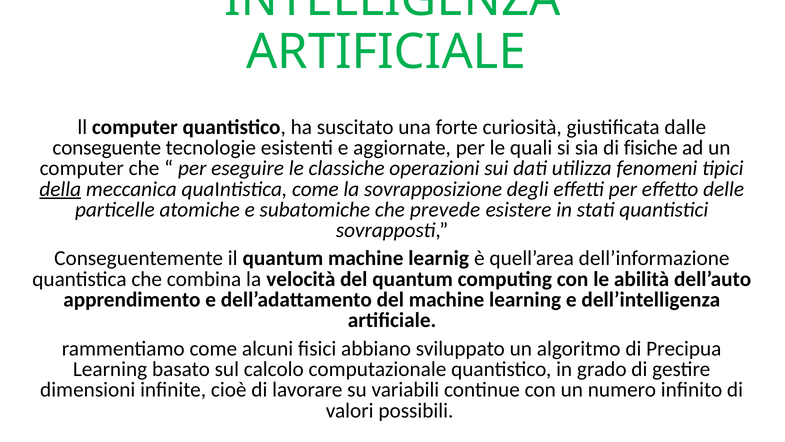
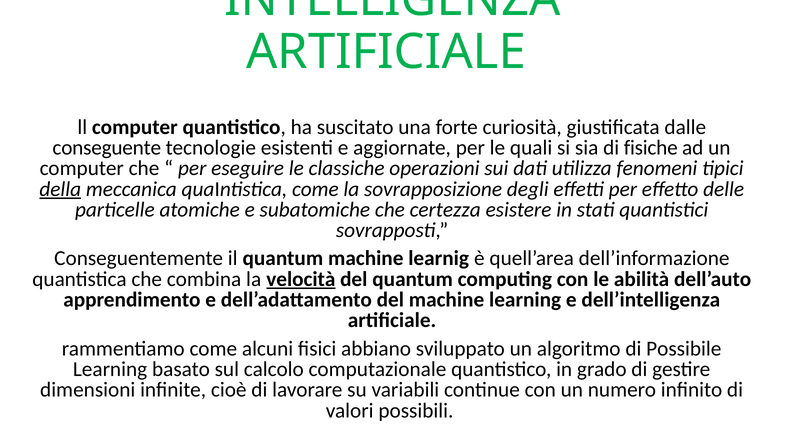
prevede: prevede -> certezza (445, 210)
velocità underline: none -> present (301, 279)
Precipua: Precipua -> Possibile (684, 348)
